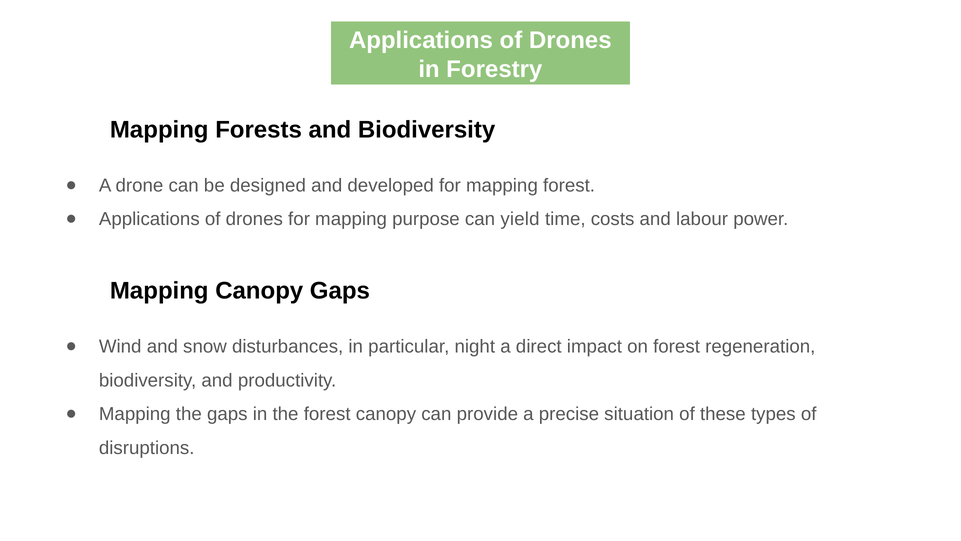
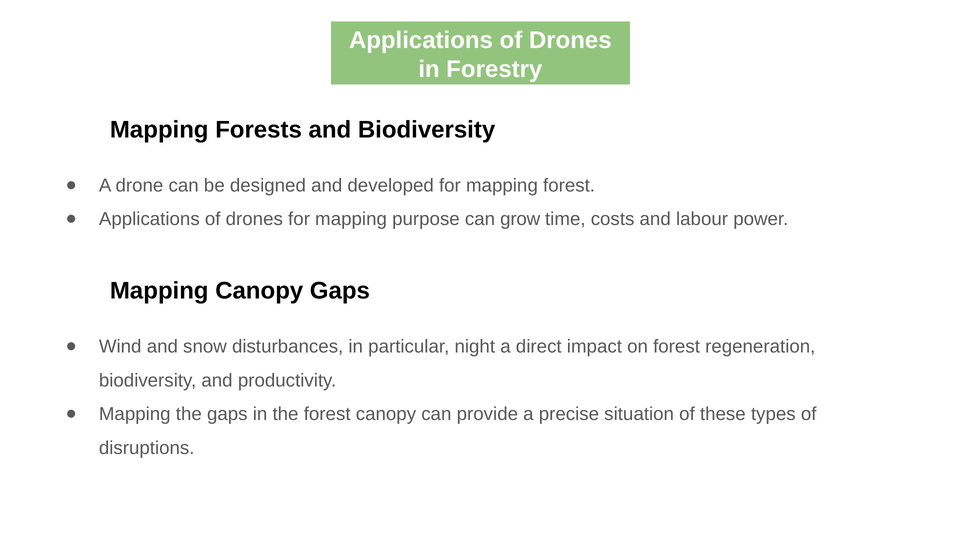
yield: yield -> grow (520, 219)
